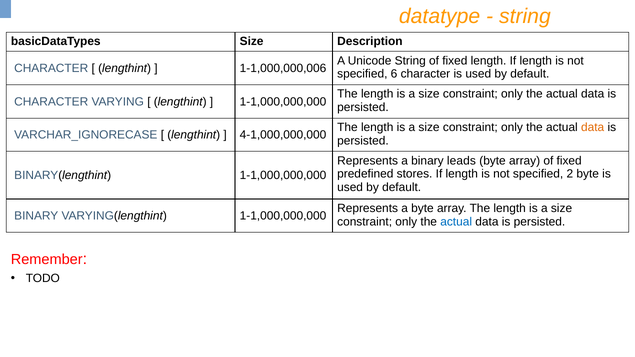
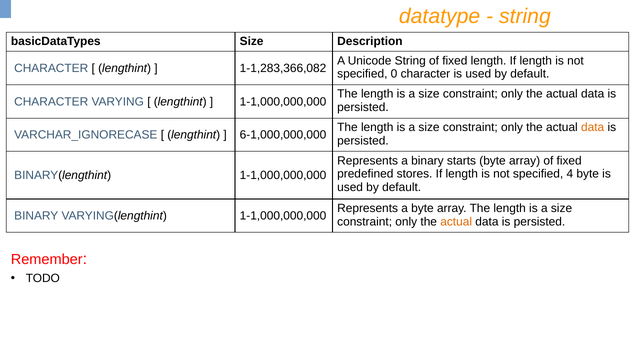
1-1,000,000,006: 1-1,000,000,006 -> 1-1,283,366,082 (283, 68)
6: 6 -> 0 (394, 74)
4-1,000,000,000: 4-1,000,000,000 -> 6-1,000,000,000 (283, 135)
leads: leads -> starts (461, 161)
2: 2 -> 4 (570, 174)
actual colour: blue -> orange (456, 222)
